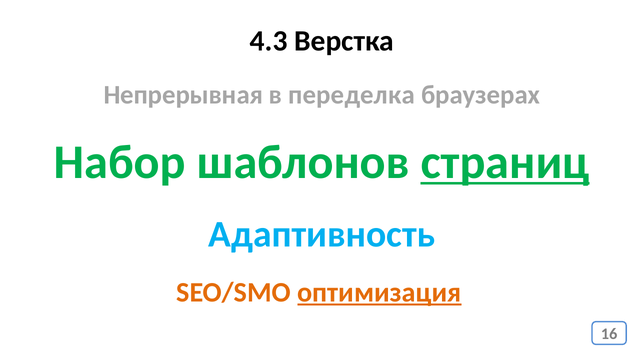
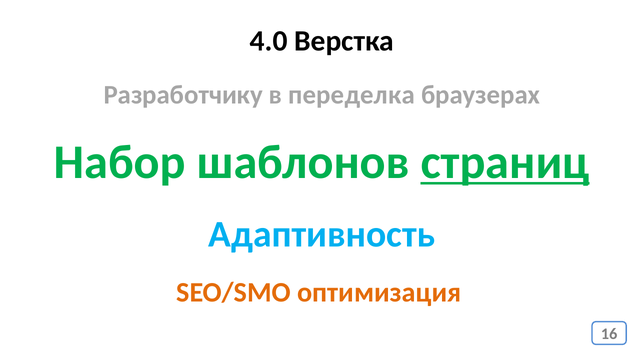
4.3: 4.3 -> 4.0 (269, 41)
Непрерывная: Непрерывная -> Разработчику (183, 95)
оптимизация underline: present -> none (379, 293)
